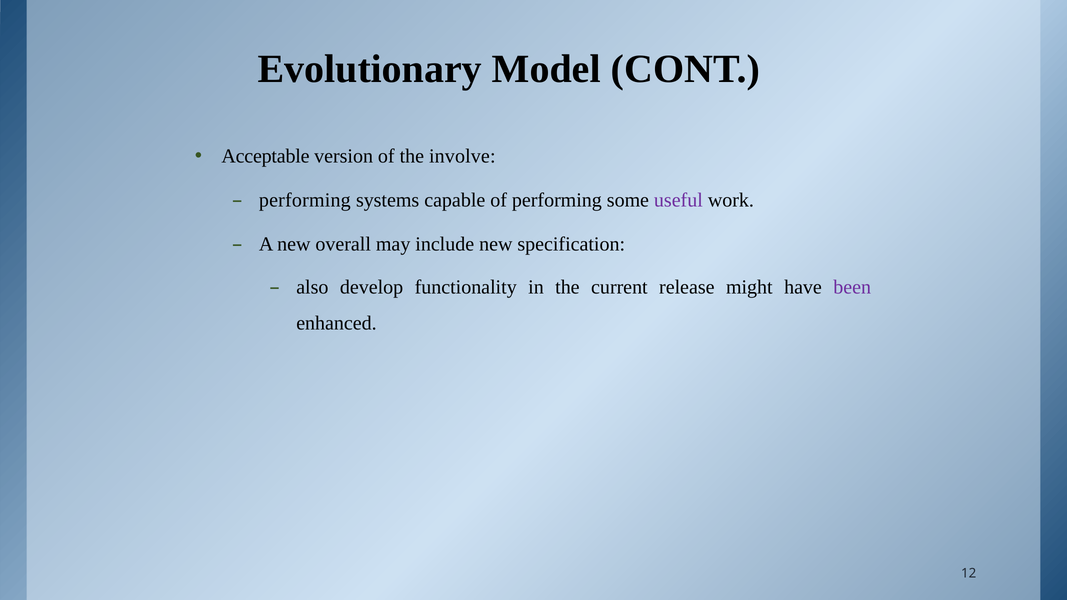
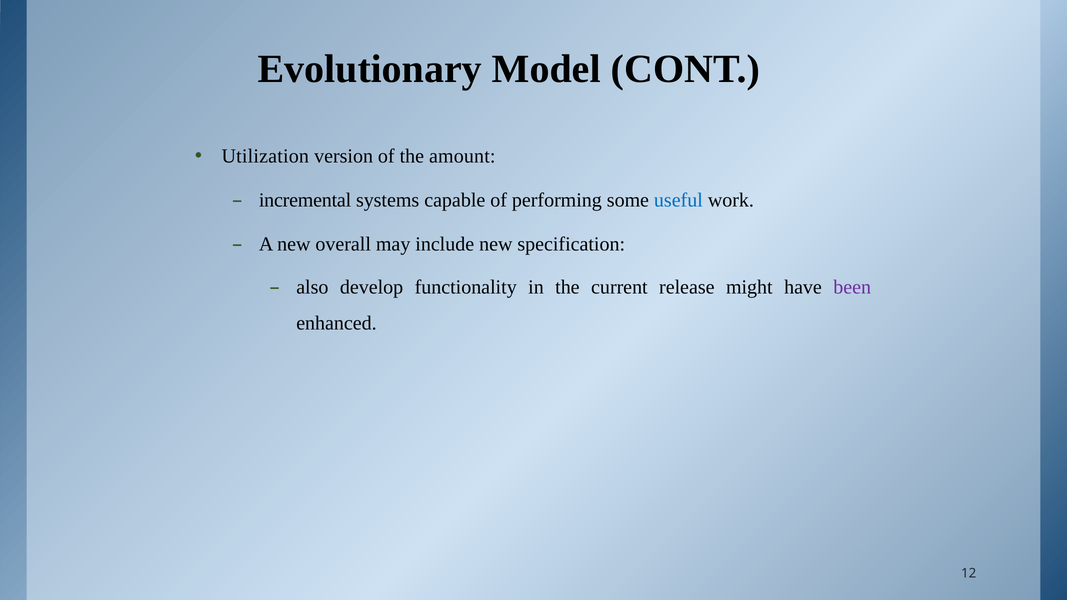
Acceptable: Acceptable -> Utilization (265, 156)
involve: involve -> amount (462, 156)
performing: performing -> incremental (305, 200)
useful colour: purple -> blue (678, 200)
